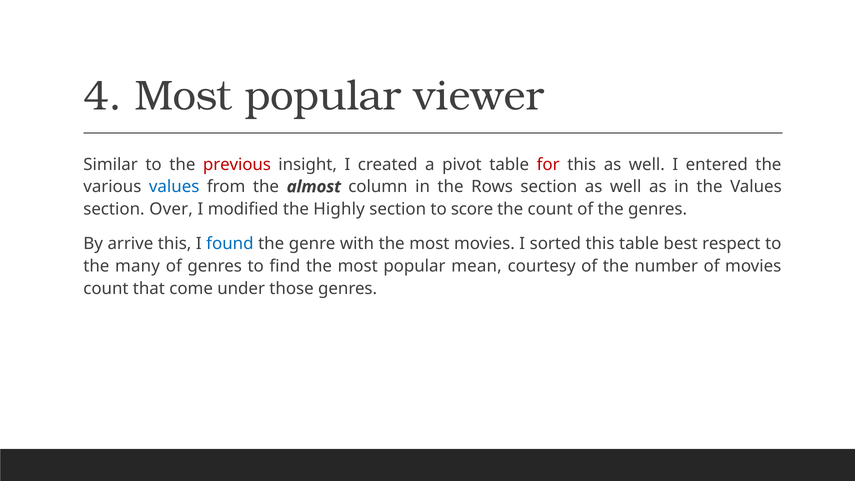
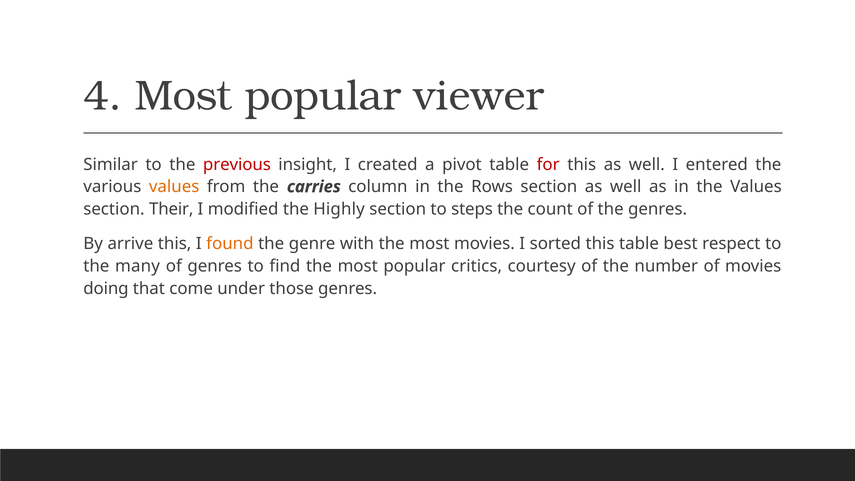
values colour: blue -> orange (174, 187)
almost: almost -> carries (314, 187)
Over: Over -> Their (171, 209)
score: score -> steps (472, 209)
found colour: blue -> orange (230, 244)
mean: mean -> critics (477, 266)
count: count -> doing (106, 288)
